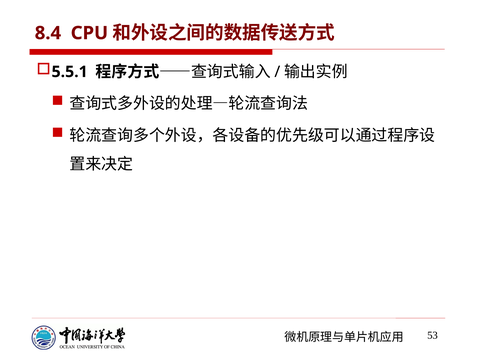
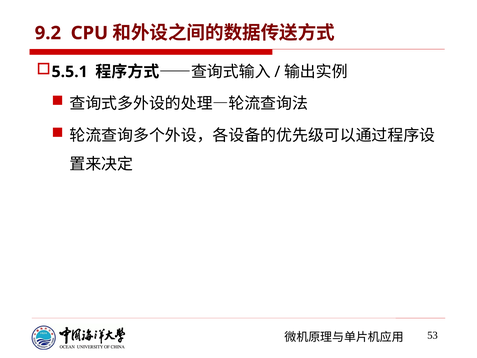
8.4: 8.4 -> 9.2 (48, 33)
